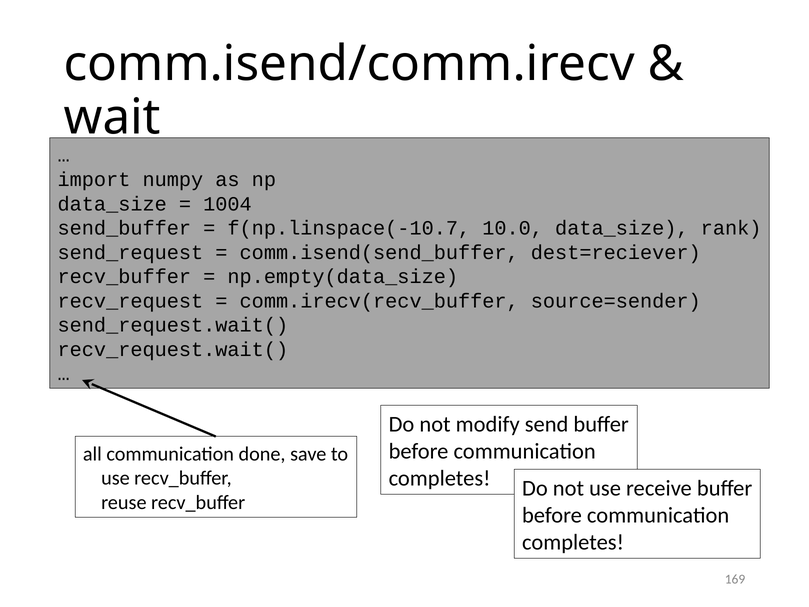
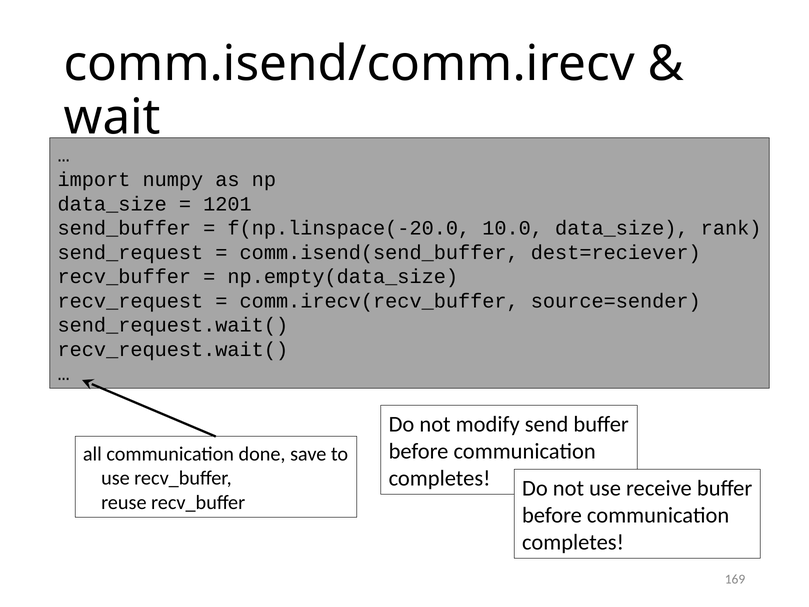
1004: 1004 -> 1201 (227, 204)
f(np.linspace(-10.7: f(np.linspace(-10.7 -> f(np.linspace(-20.0 (349, 228)
